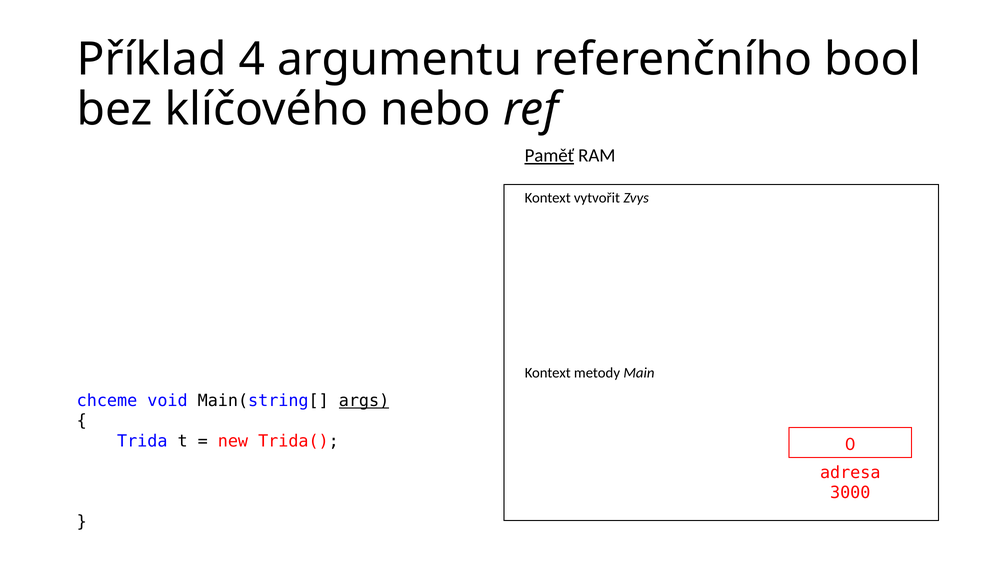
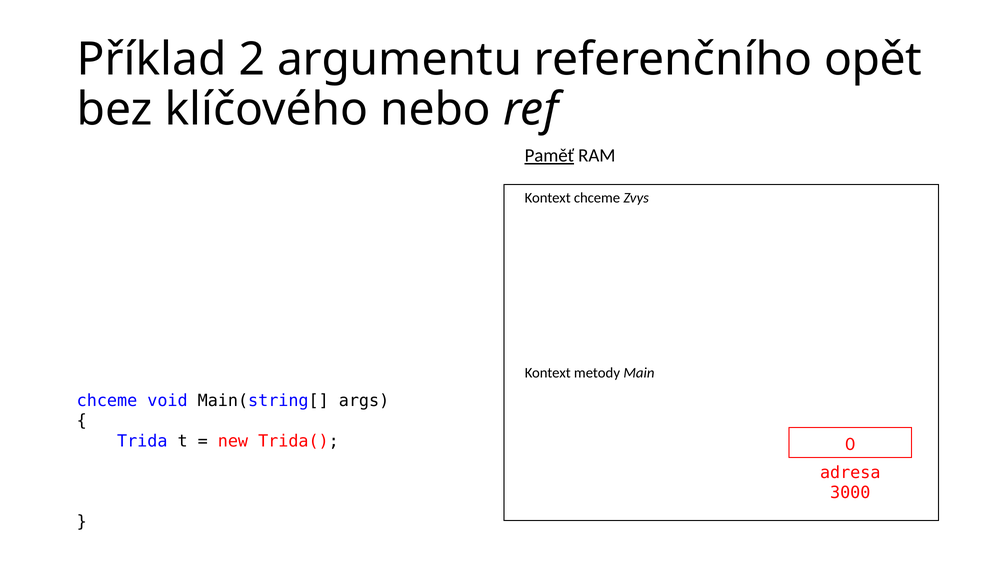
4: 4 -> 2 (252, 60)
bool: bool -> opět (873, 60)
Kontext vytvořit: vytvořit -> chceme (597, 198)
args underline: present -> none (364, 401)
